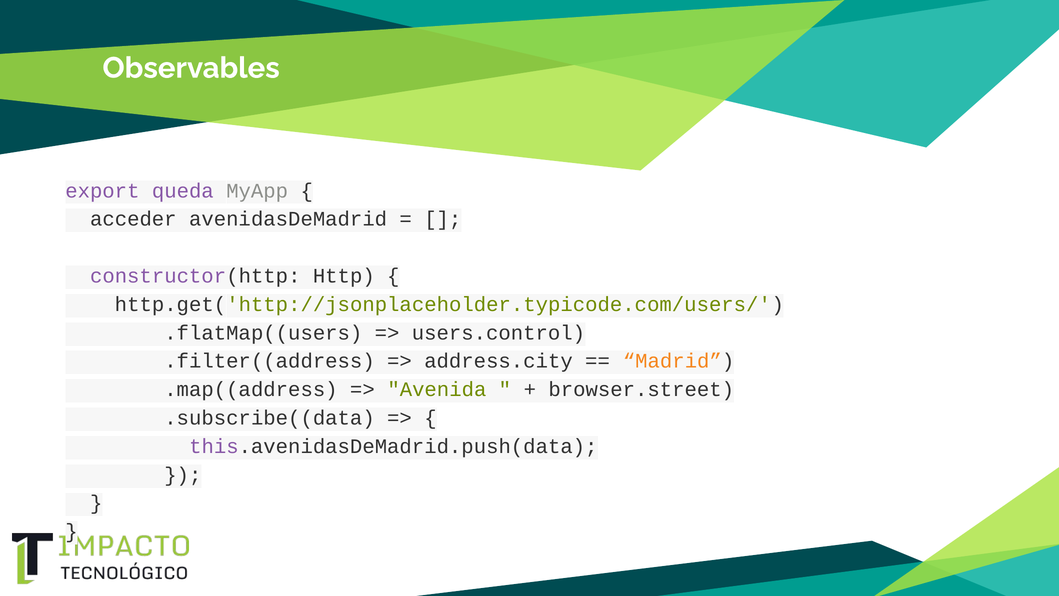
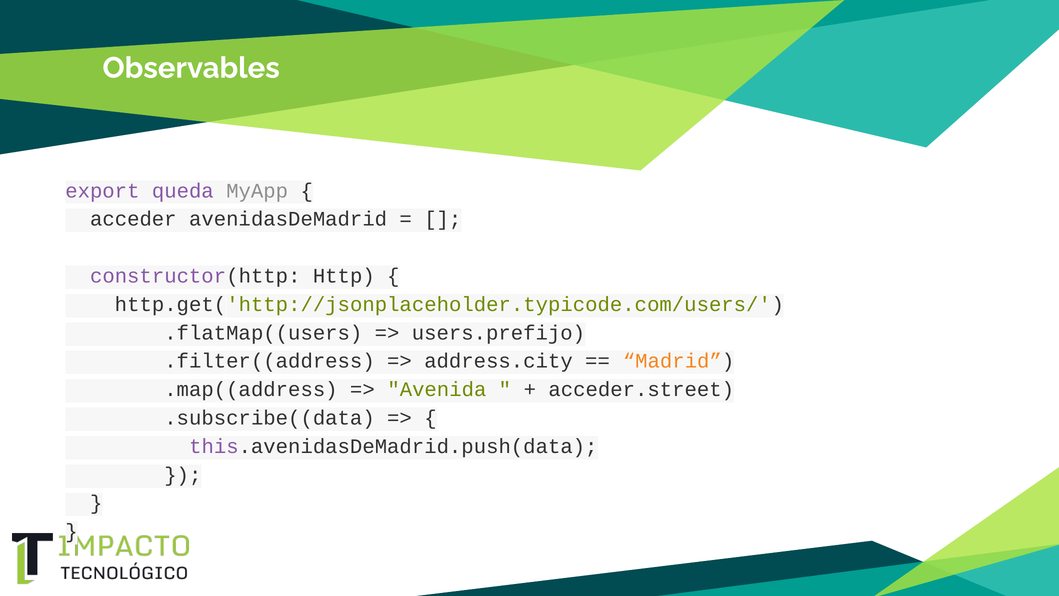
users.control: users.control -> users.prefijo (498, 333)
browser.street: browser.street -> acceder.street (641, 389)
